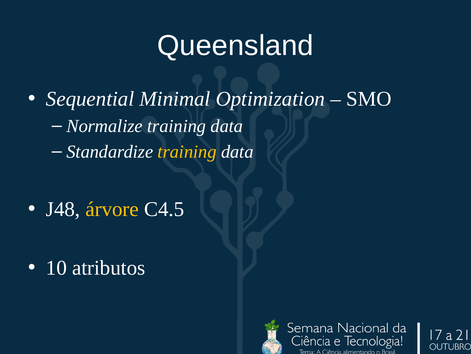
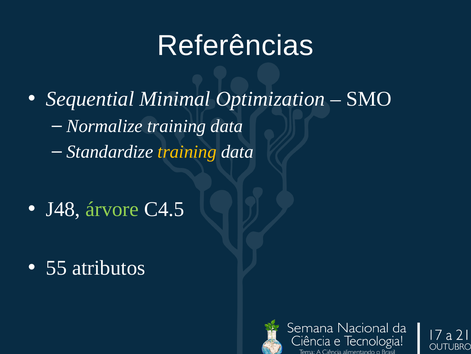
Queensland: Queensland -> Referências (235, 46)
árvore colour: yellow -> light green (112, 209)
10: 10 -> 55 (56, 267)
